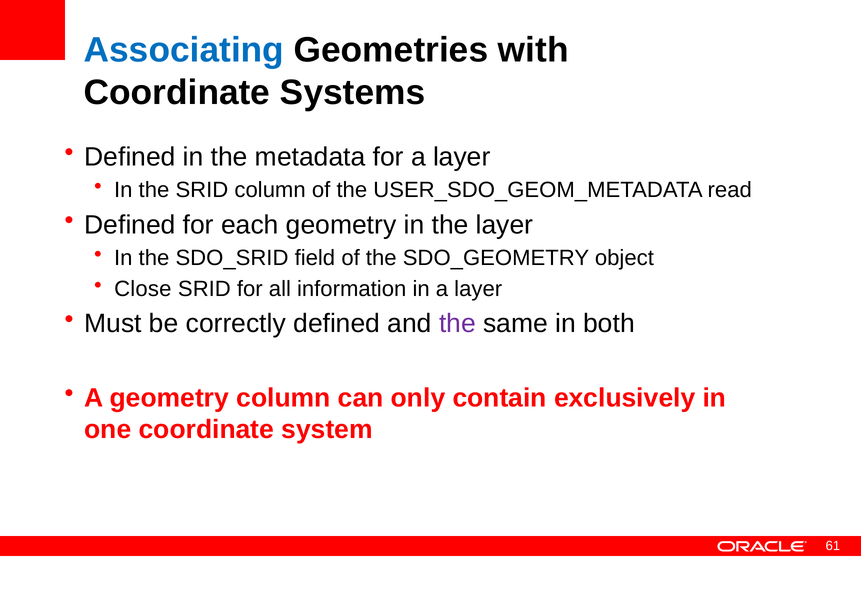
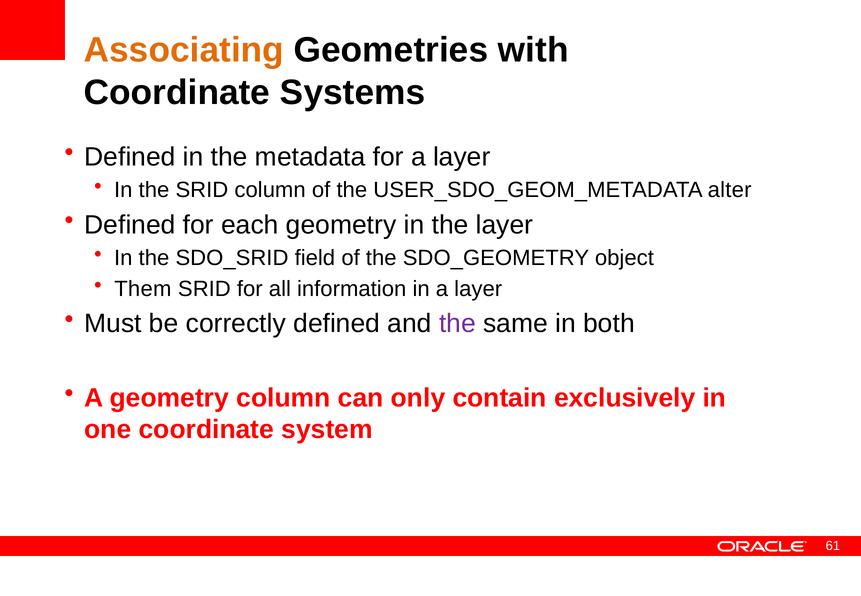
Associating colour: blue -> orange (184, 50)
read: read -> alter (730, 190)
Close: Close -> Them (143, 289)
